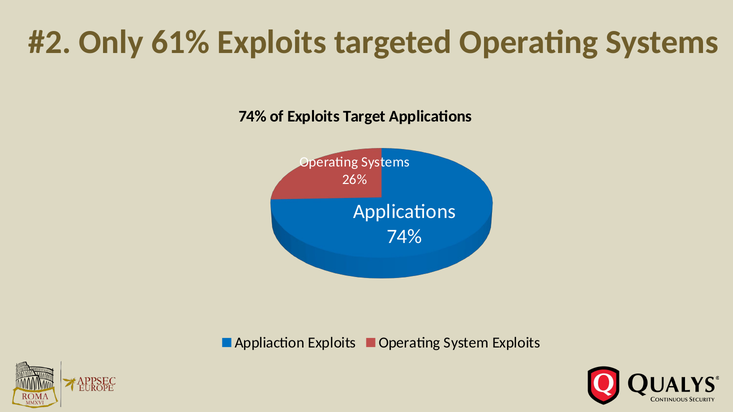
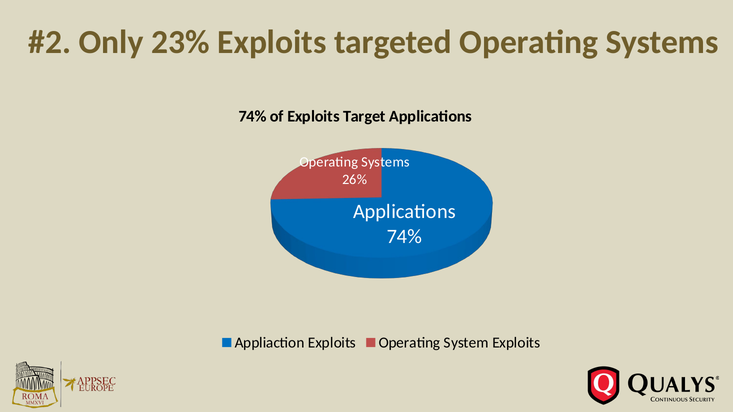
61%: 61% -> 23% (180, 42)
